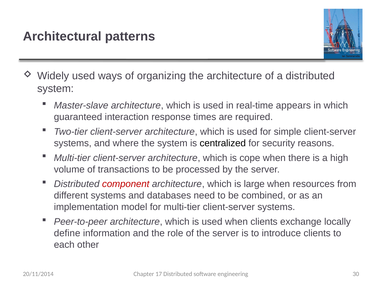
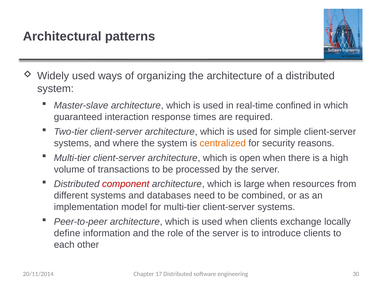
appears: appears -> confined (293, 105)
centralized colour: black -> orange (223, 143)
cope: cope -> open (250, 158)
